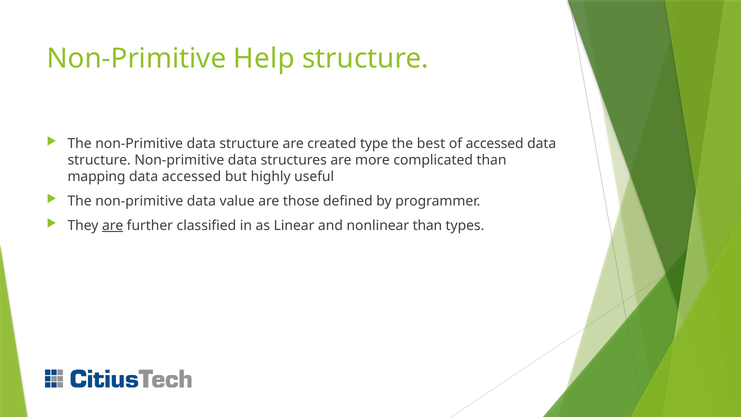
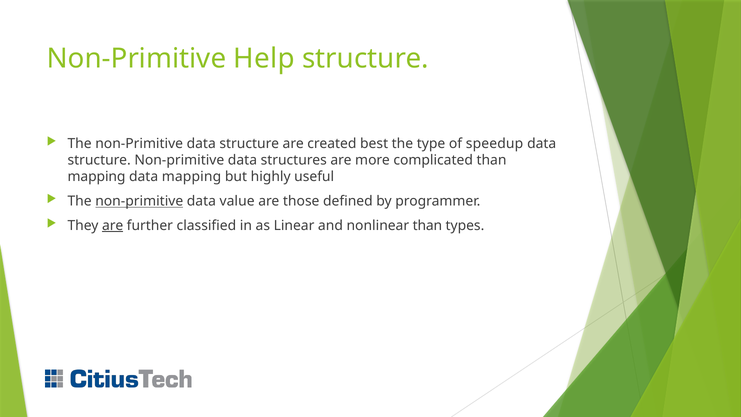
type: type -> best (374, 143)
best: best -> type (431, 143)
of accessed: accessed -> speedup (495, 143)
data accessed: accessed -> mapping (191, 177)
non-primitive underline: none -> present (139, 201)
